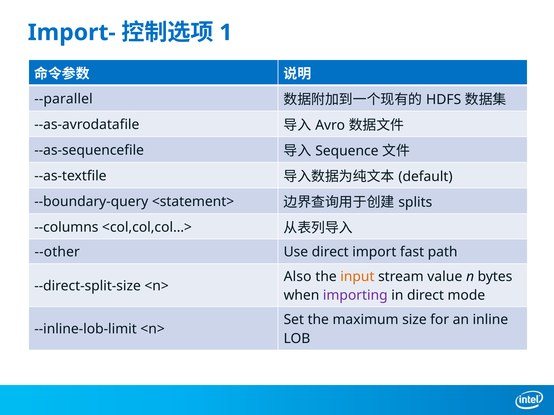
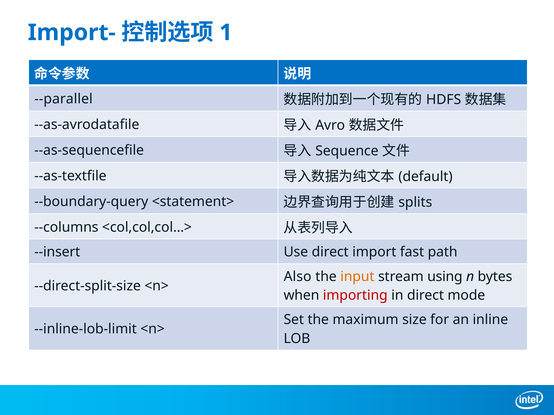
--other: --other -> --insert (57, 252)
value: value -> using (445, 277)
importing colour: purple -> red (355, 296)
